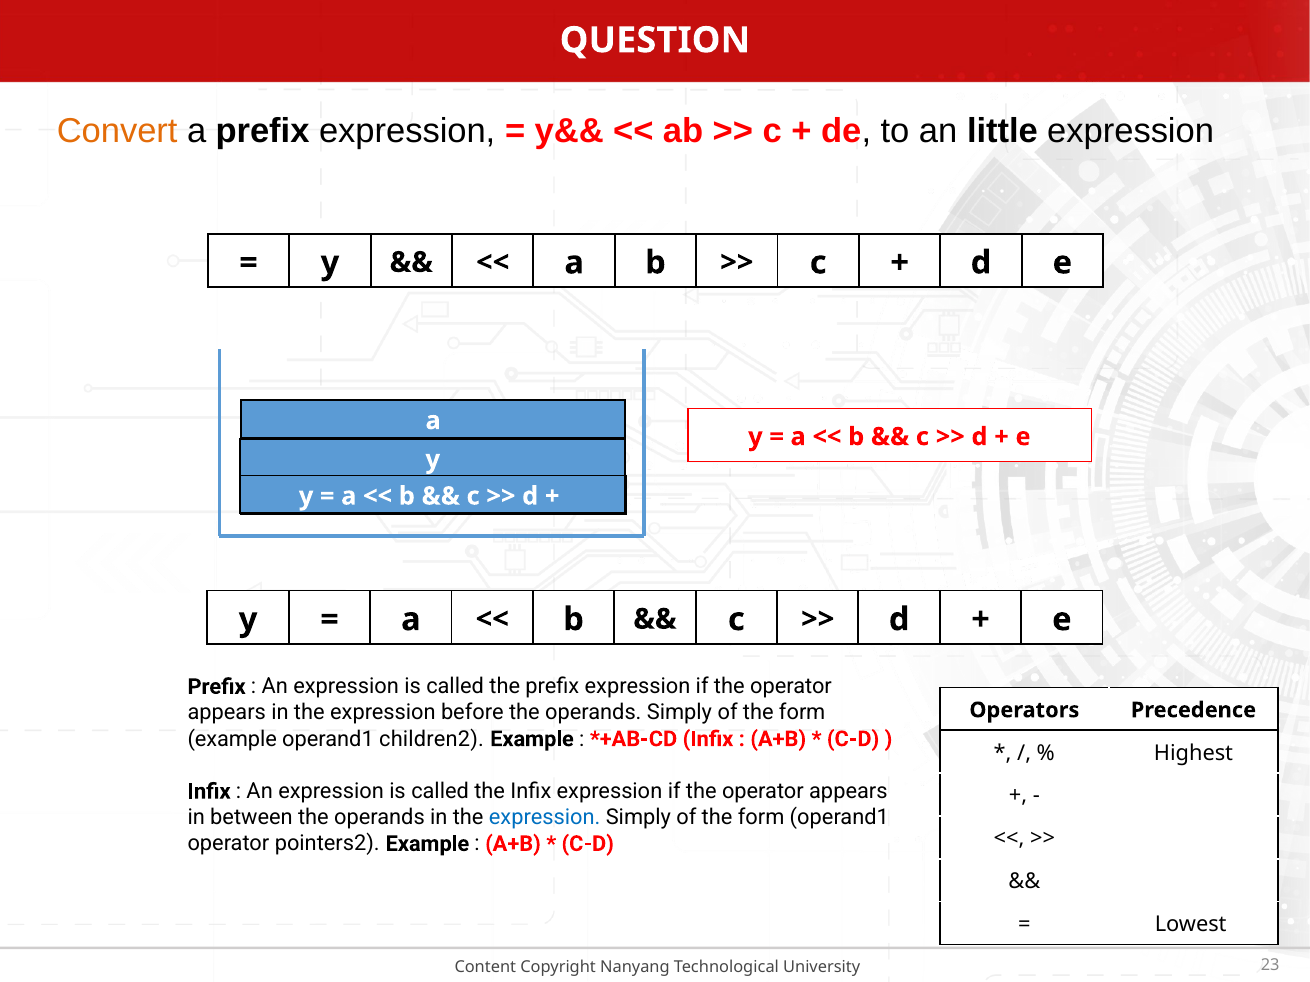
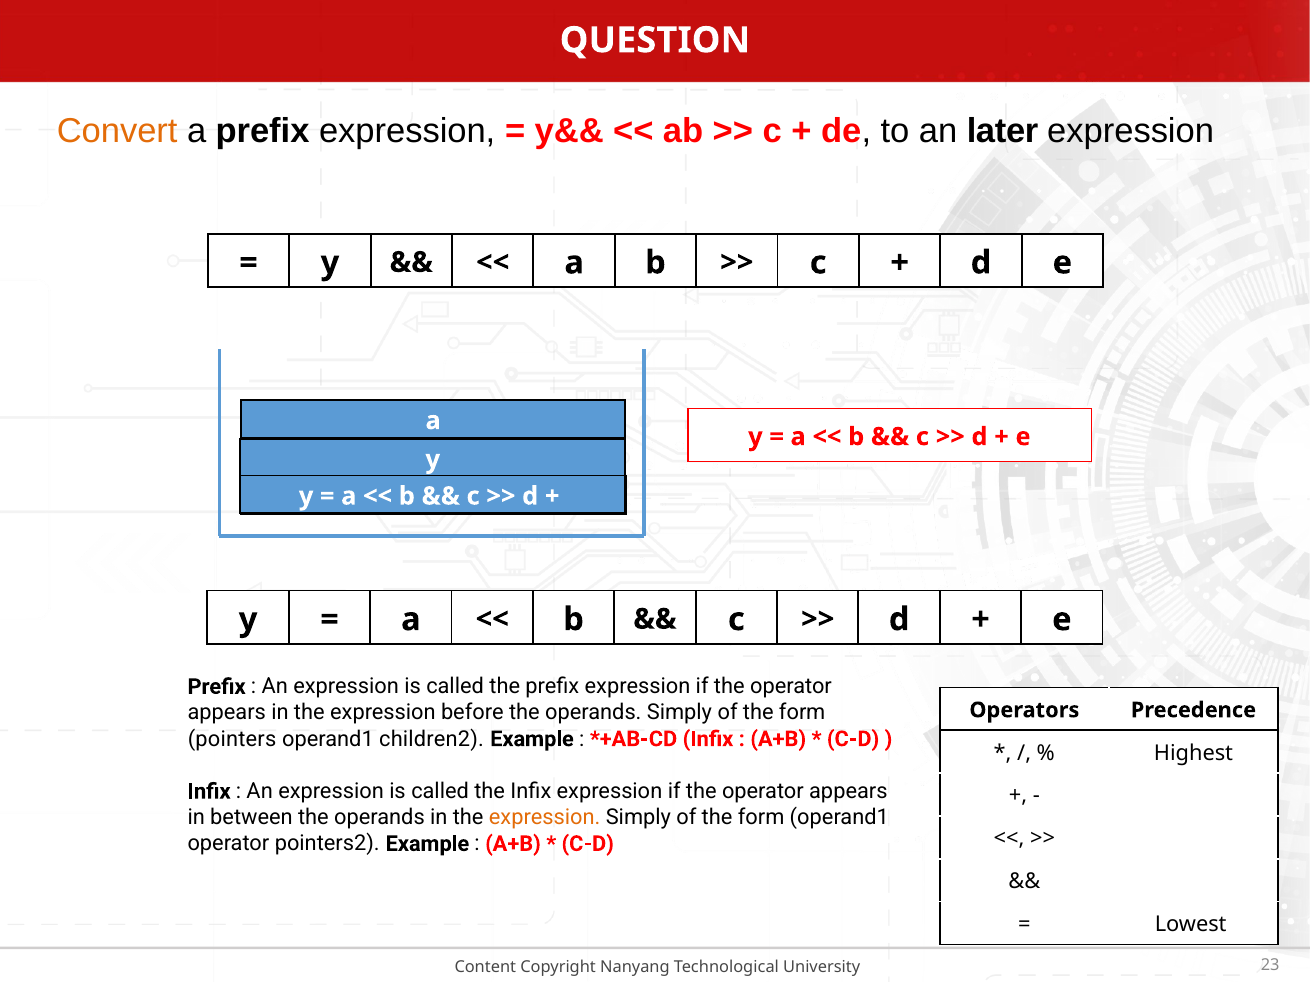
little: little -> later (1003, 131)
example: example -> pointers (232, 739)
expression colour: blue -> orange (545, 818)
